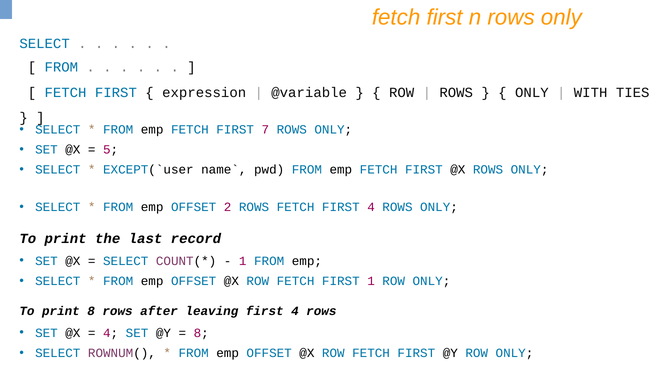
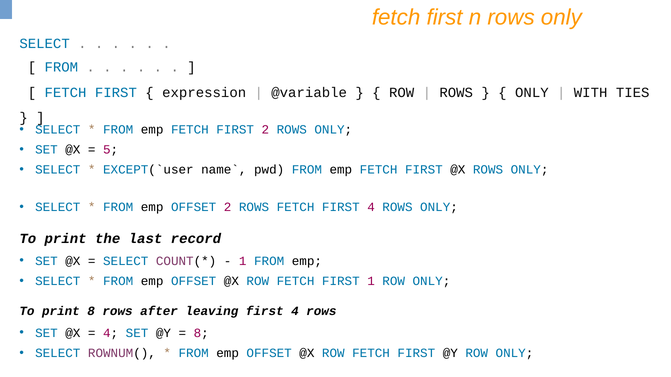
FIRST 7: 7 -> 2 (265, 130)
